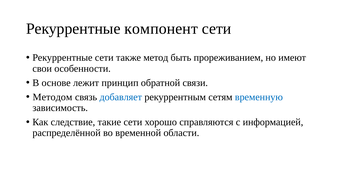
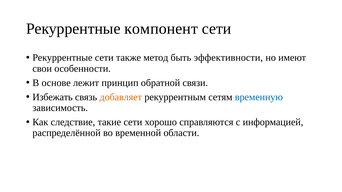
прореживанием: прореживанием -> эффективности (228, 58)
Методом: Методом -> Избежать (53, 97)
добавляет colour: blue -> orange (121, 97)
